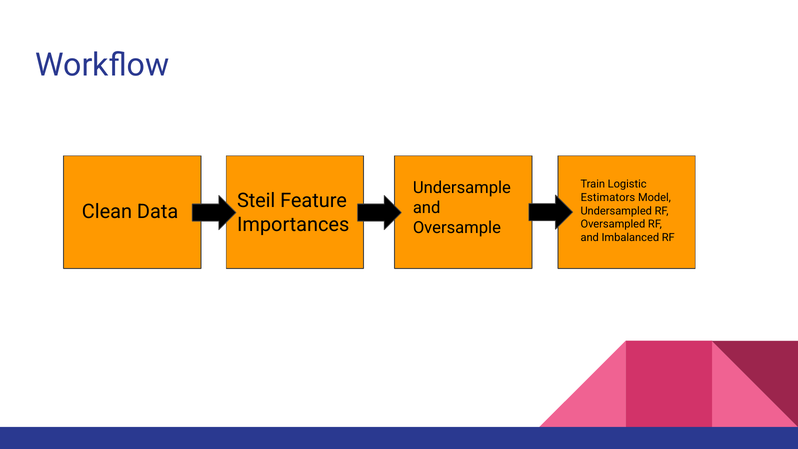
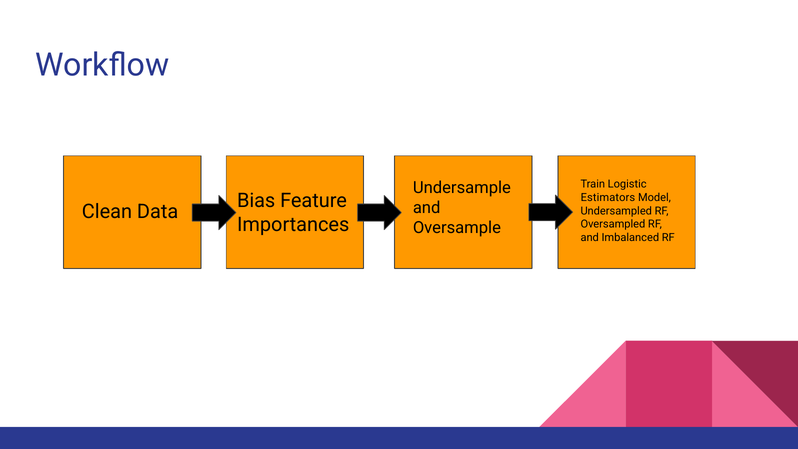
Steil: Steil -> Bias (256, 201)
